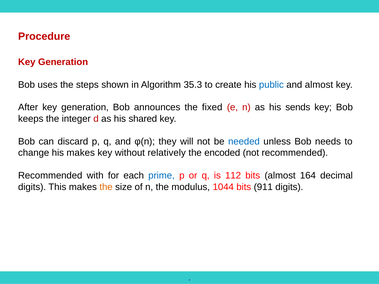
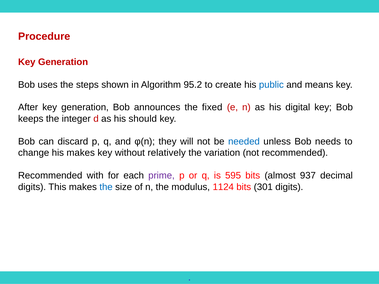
35.3: 35.3 -> 95.2 (193, 85)
and almost: almost -> means (319, 85)
sends: sends -> digital (298, 107)
shared: shared -> should (143, 119)
encoded: encoded -> variation (222, 153)
prime colour: blue -> purple (161, 176)
112: 112 -> 595 (233, 176)
164: 164 -> 937 (308, 176)
the colour: orange -> blue (106, 187)
1044: 1044 -> 1124 (223, 187)
911: 911 -> 301 (263, 187)
